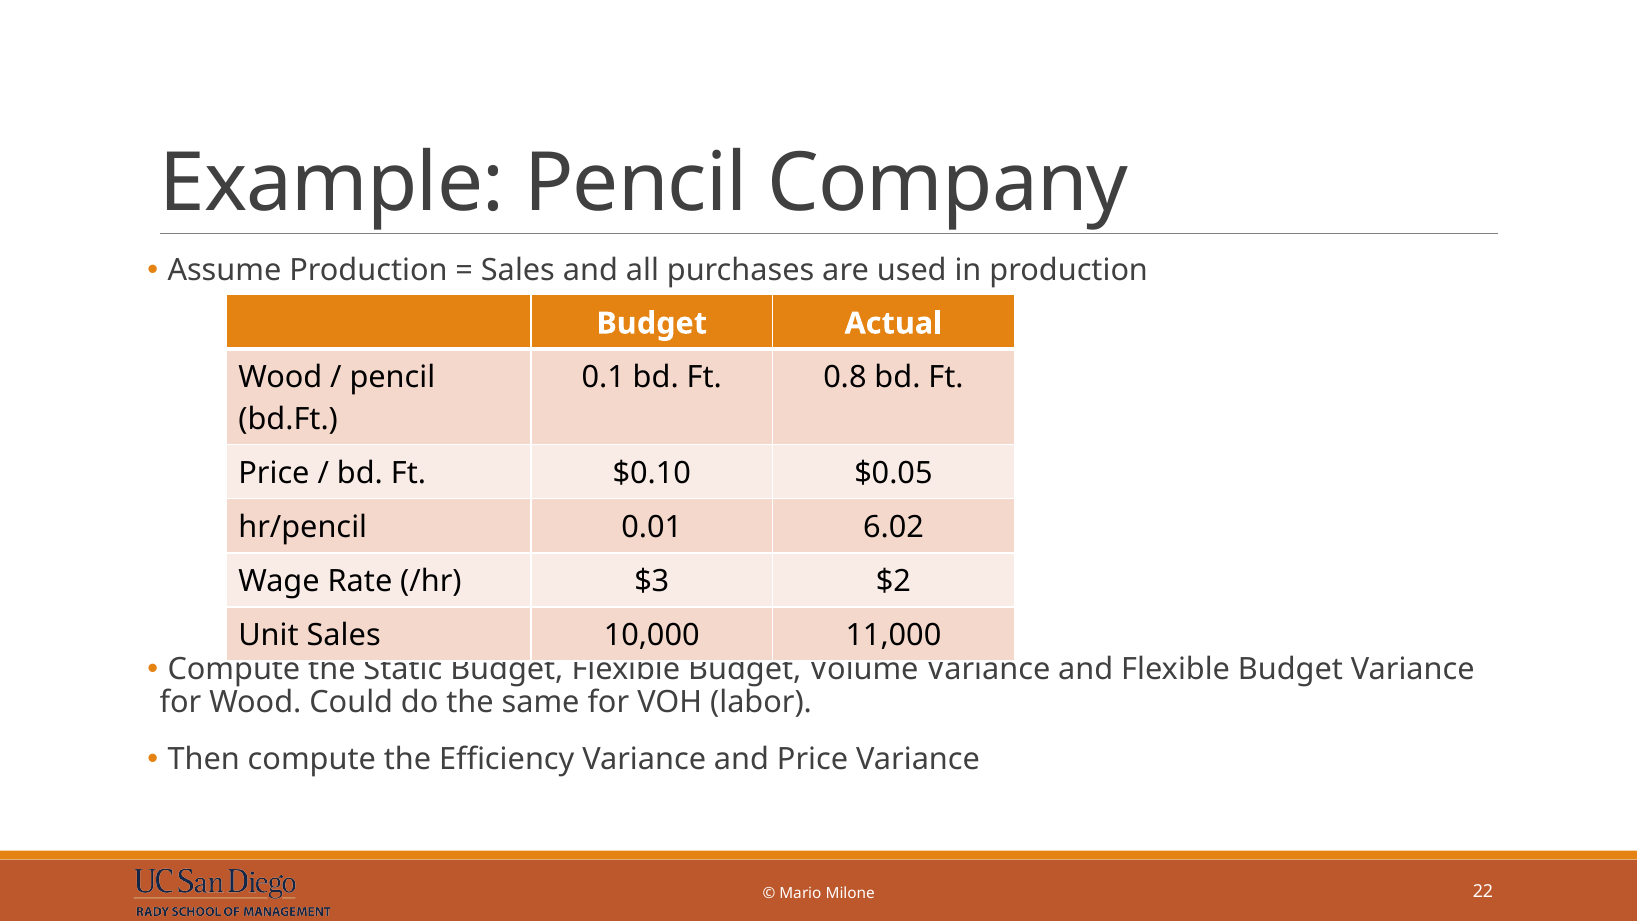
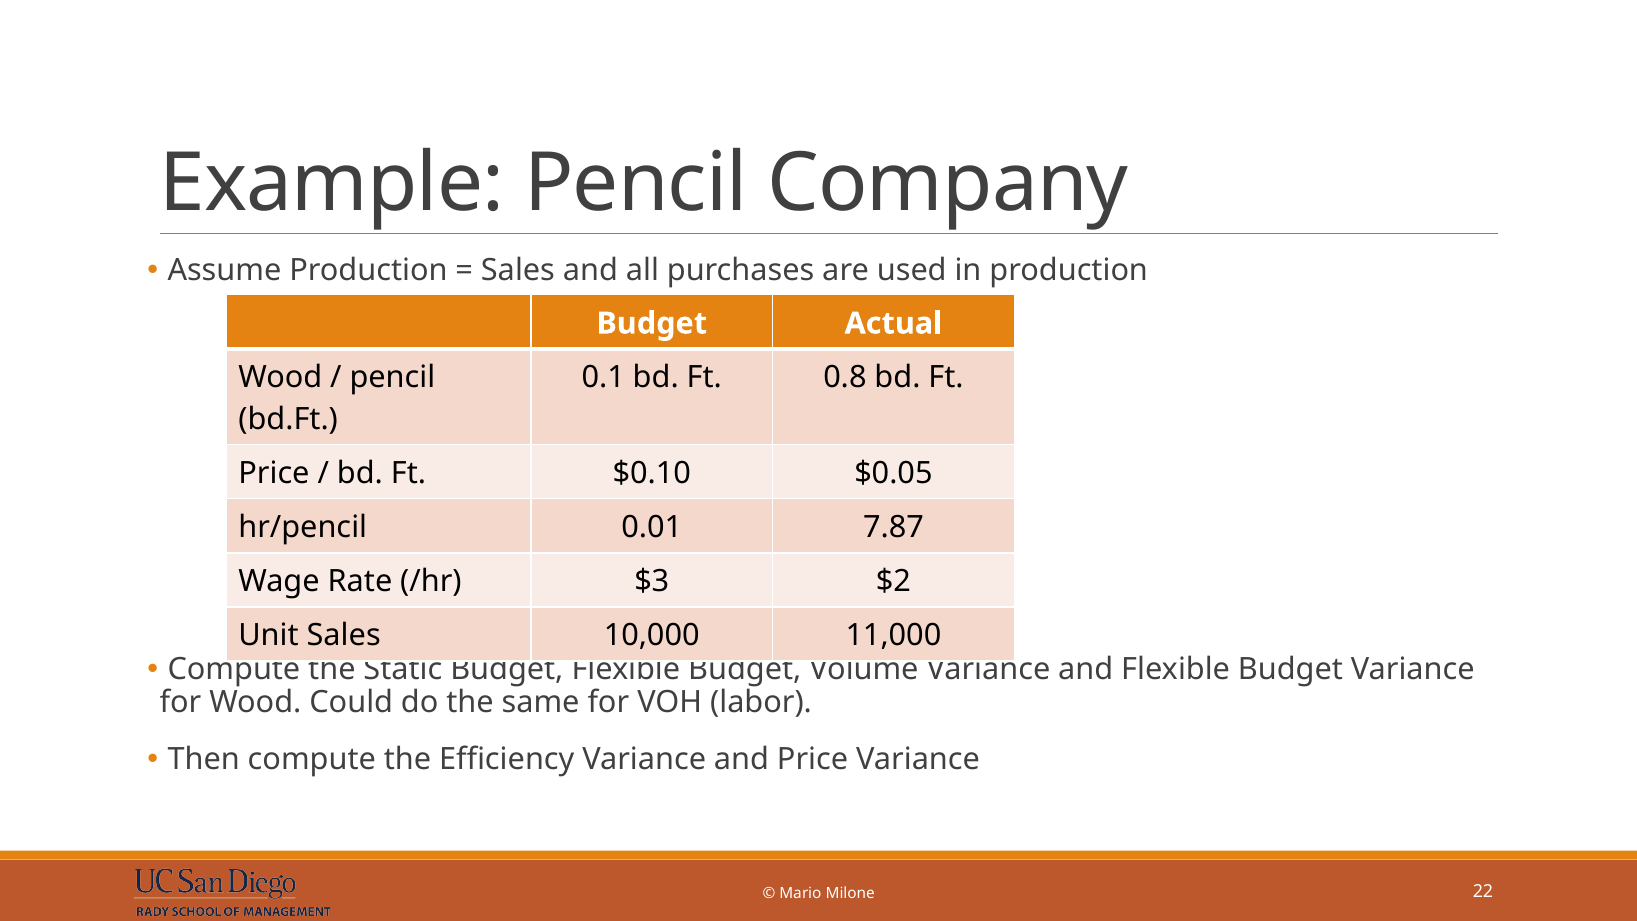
6.02: 6.02 -> 7.87 (894, 527)
